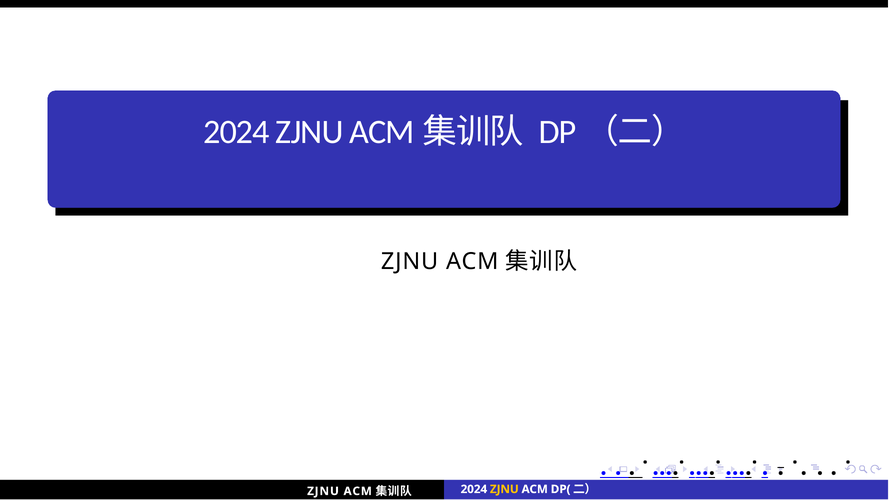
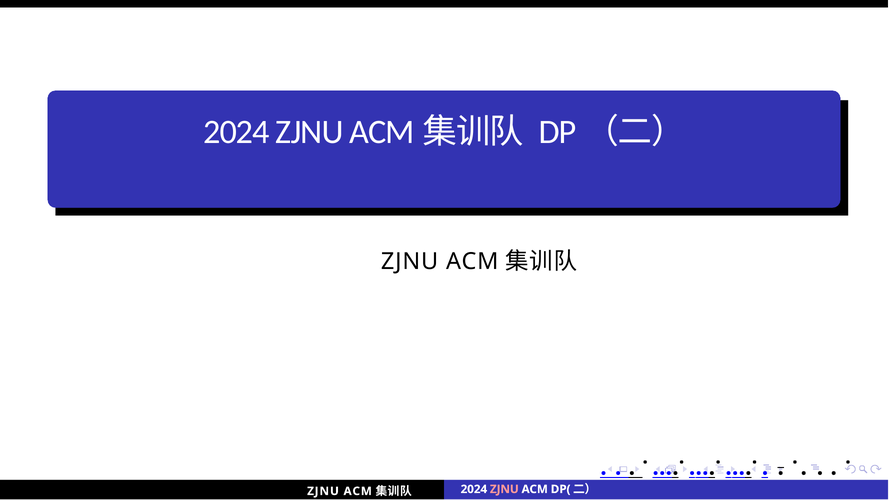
ZJNU colour: yellow -> pink (504, 490)
